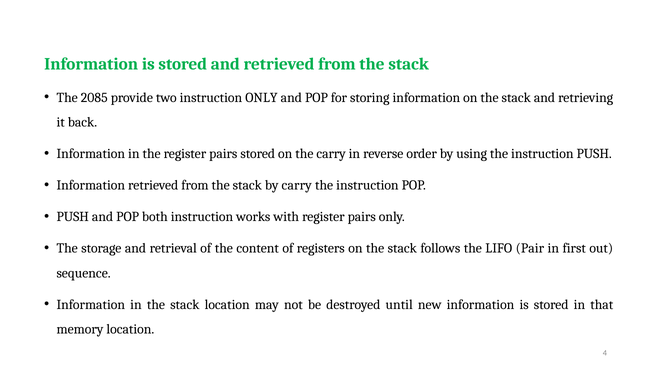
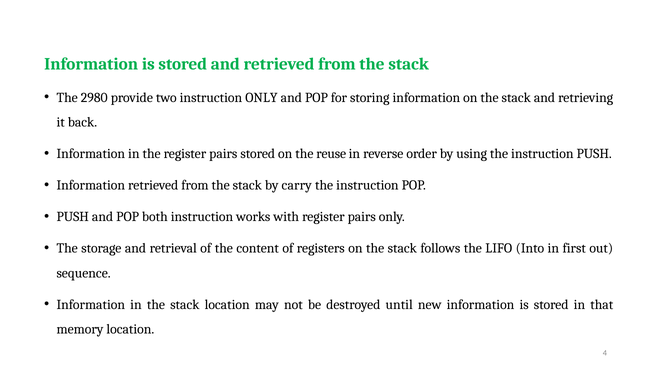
2085: 2085 -> 2980 (94, 97)
the carry: carry -> reuse (331, 154)
Pair: Pair -> Into (530, 248)
